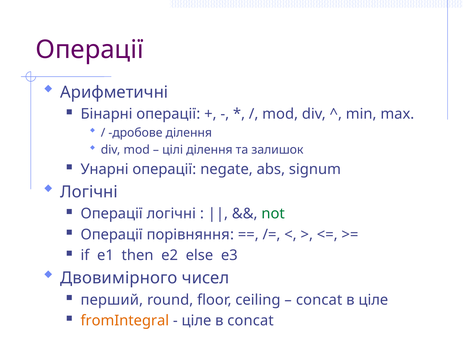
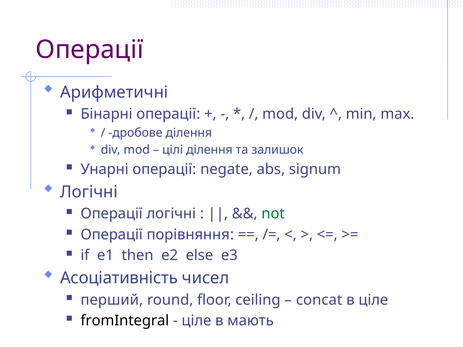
Двовимірного: Двовимірного -> Асоціативність (119, 278)
fromIntegral colour: orange -> black (125, 321)
в concat: concat -> мають (251, 321)
